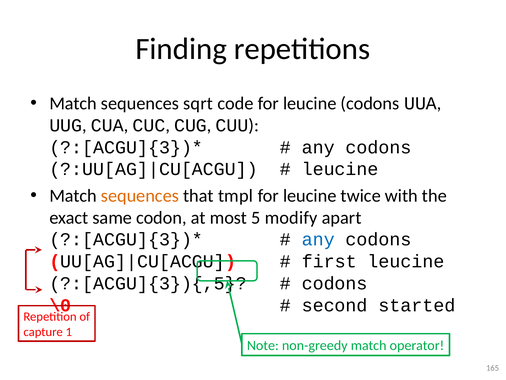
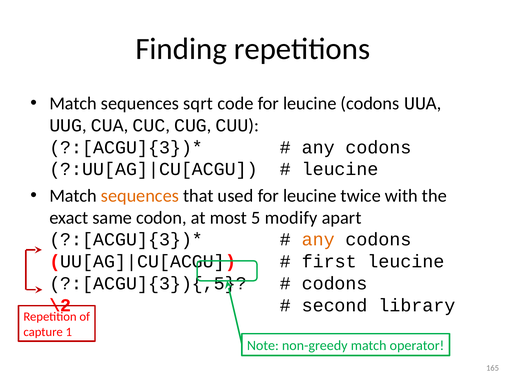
tmpl: tmpl -> used (236, 195)
any colour: blue -> orange (318, 239)
\0: \0 -> \2 (60, 305)
started: started -> library (417, 305)
